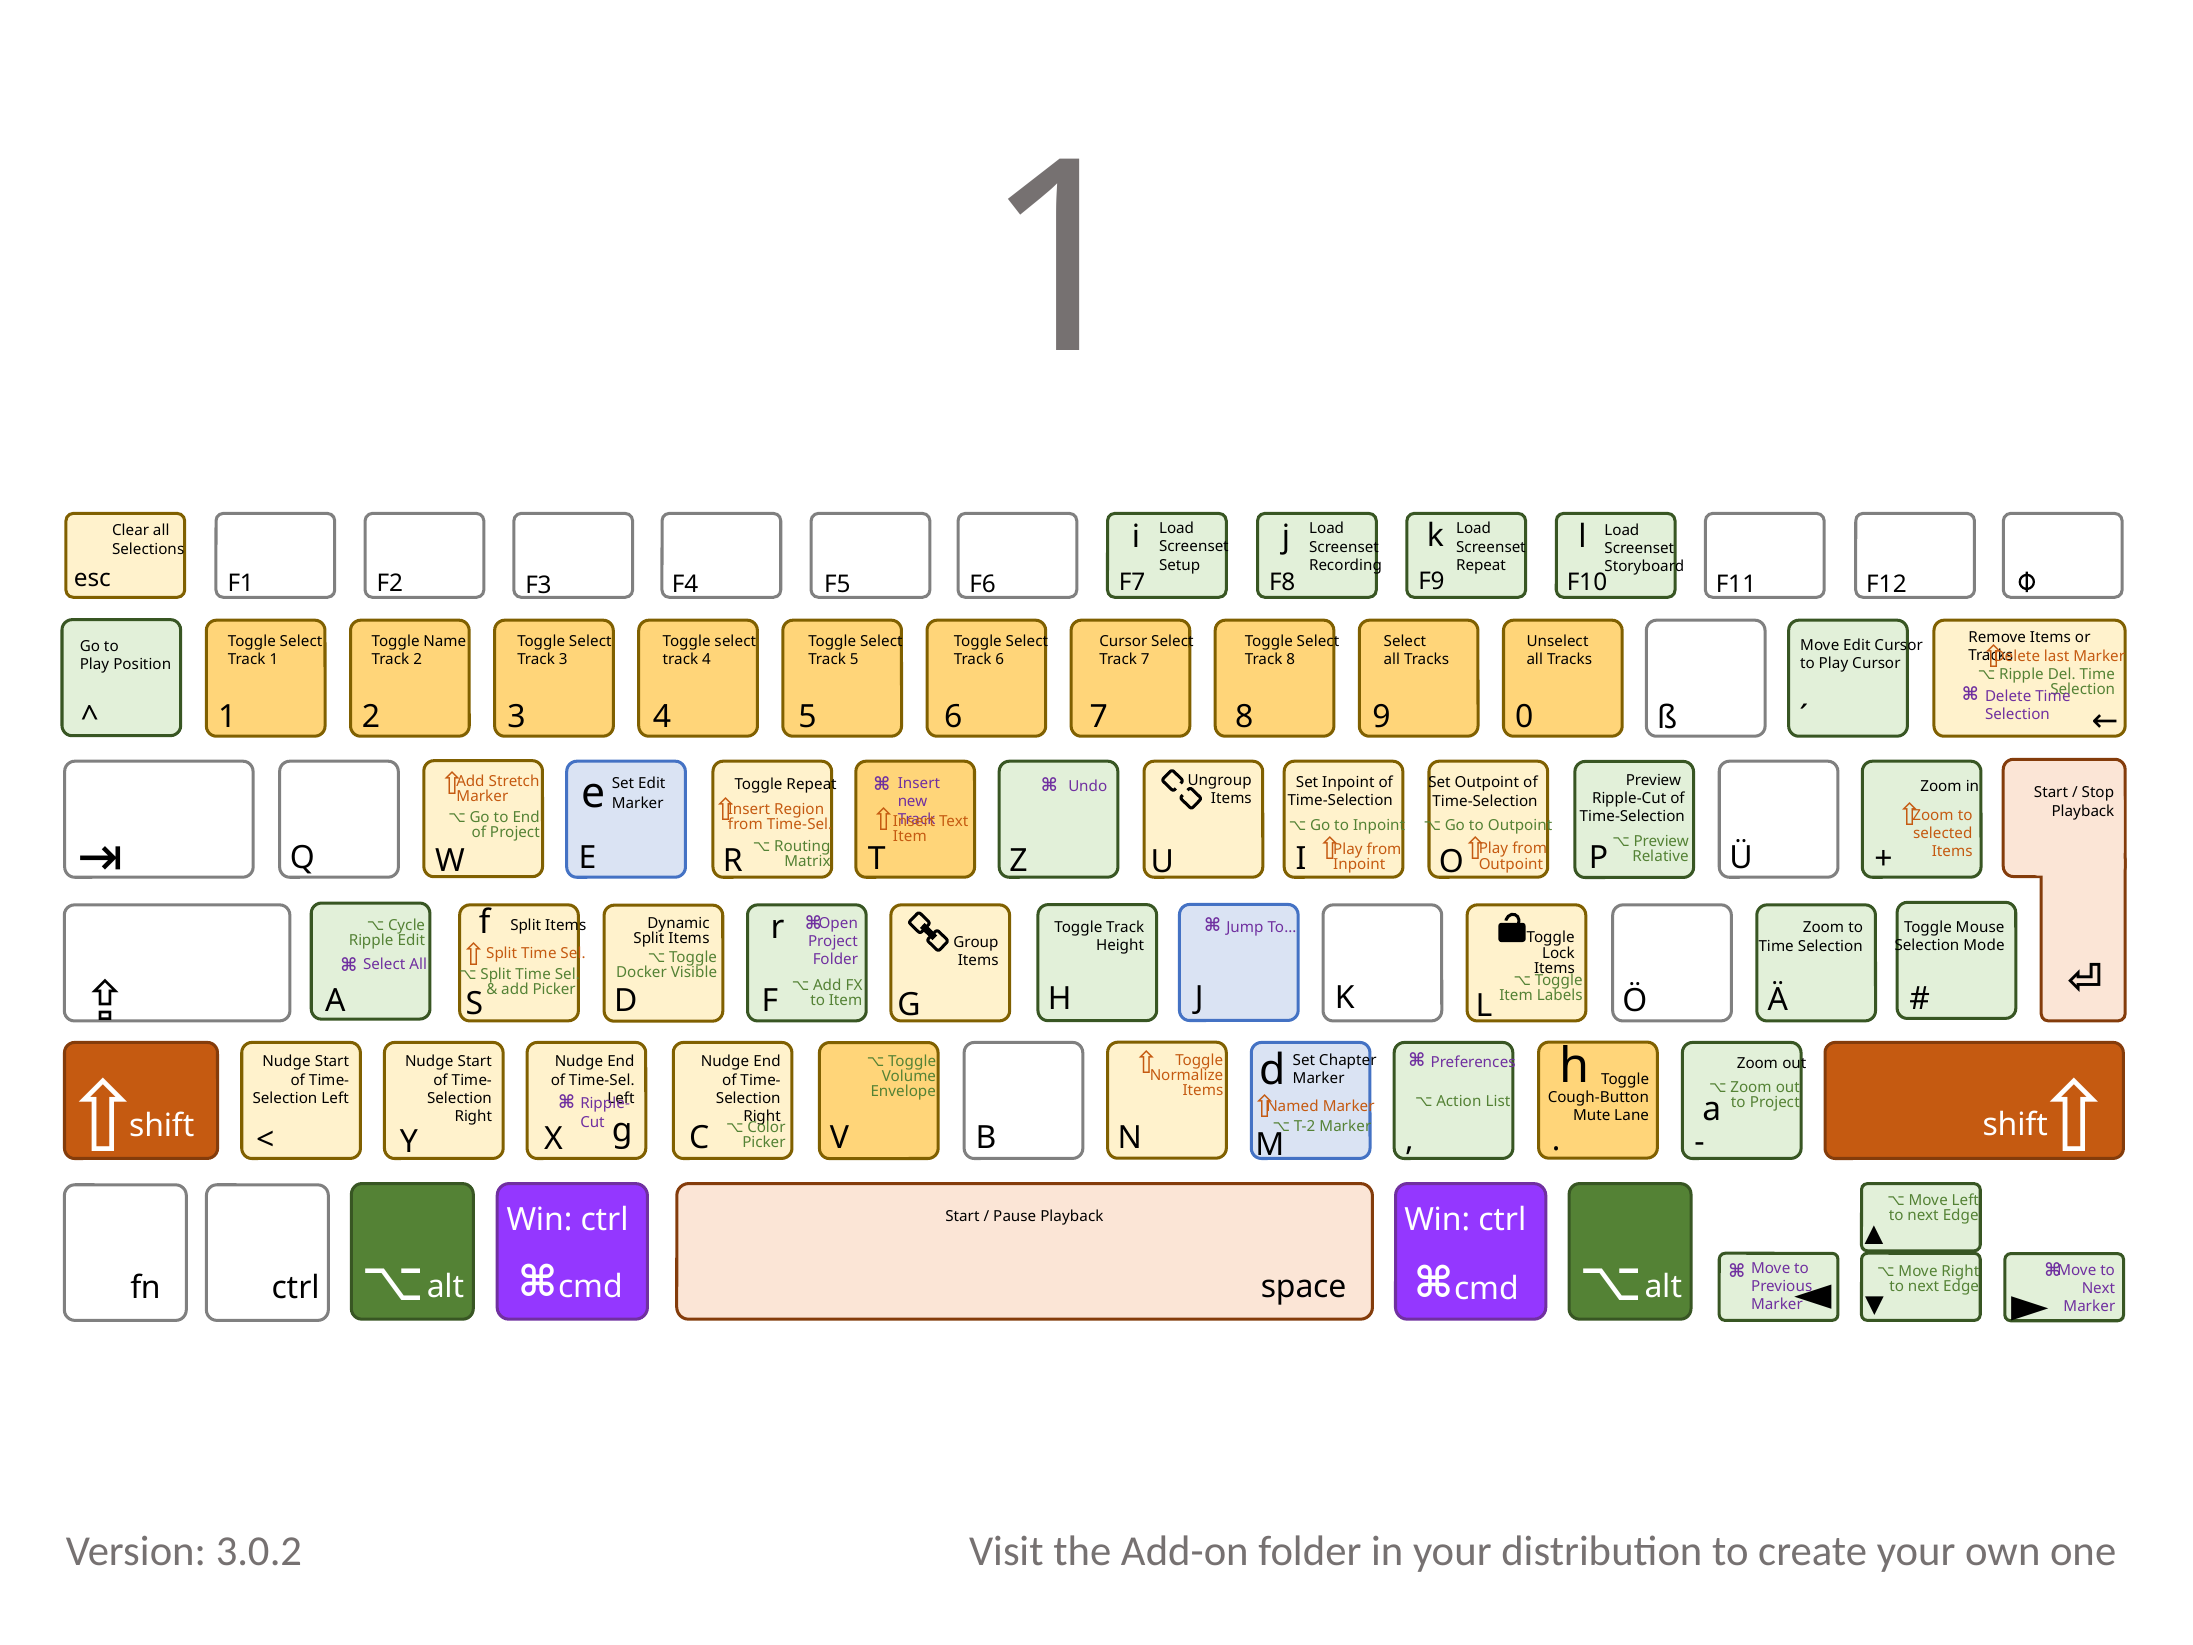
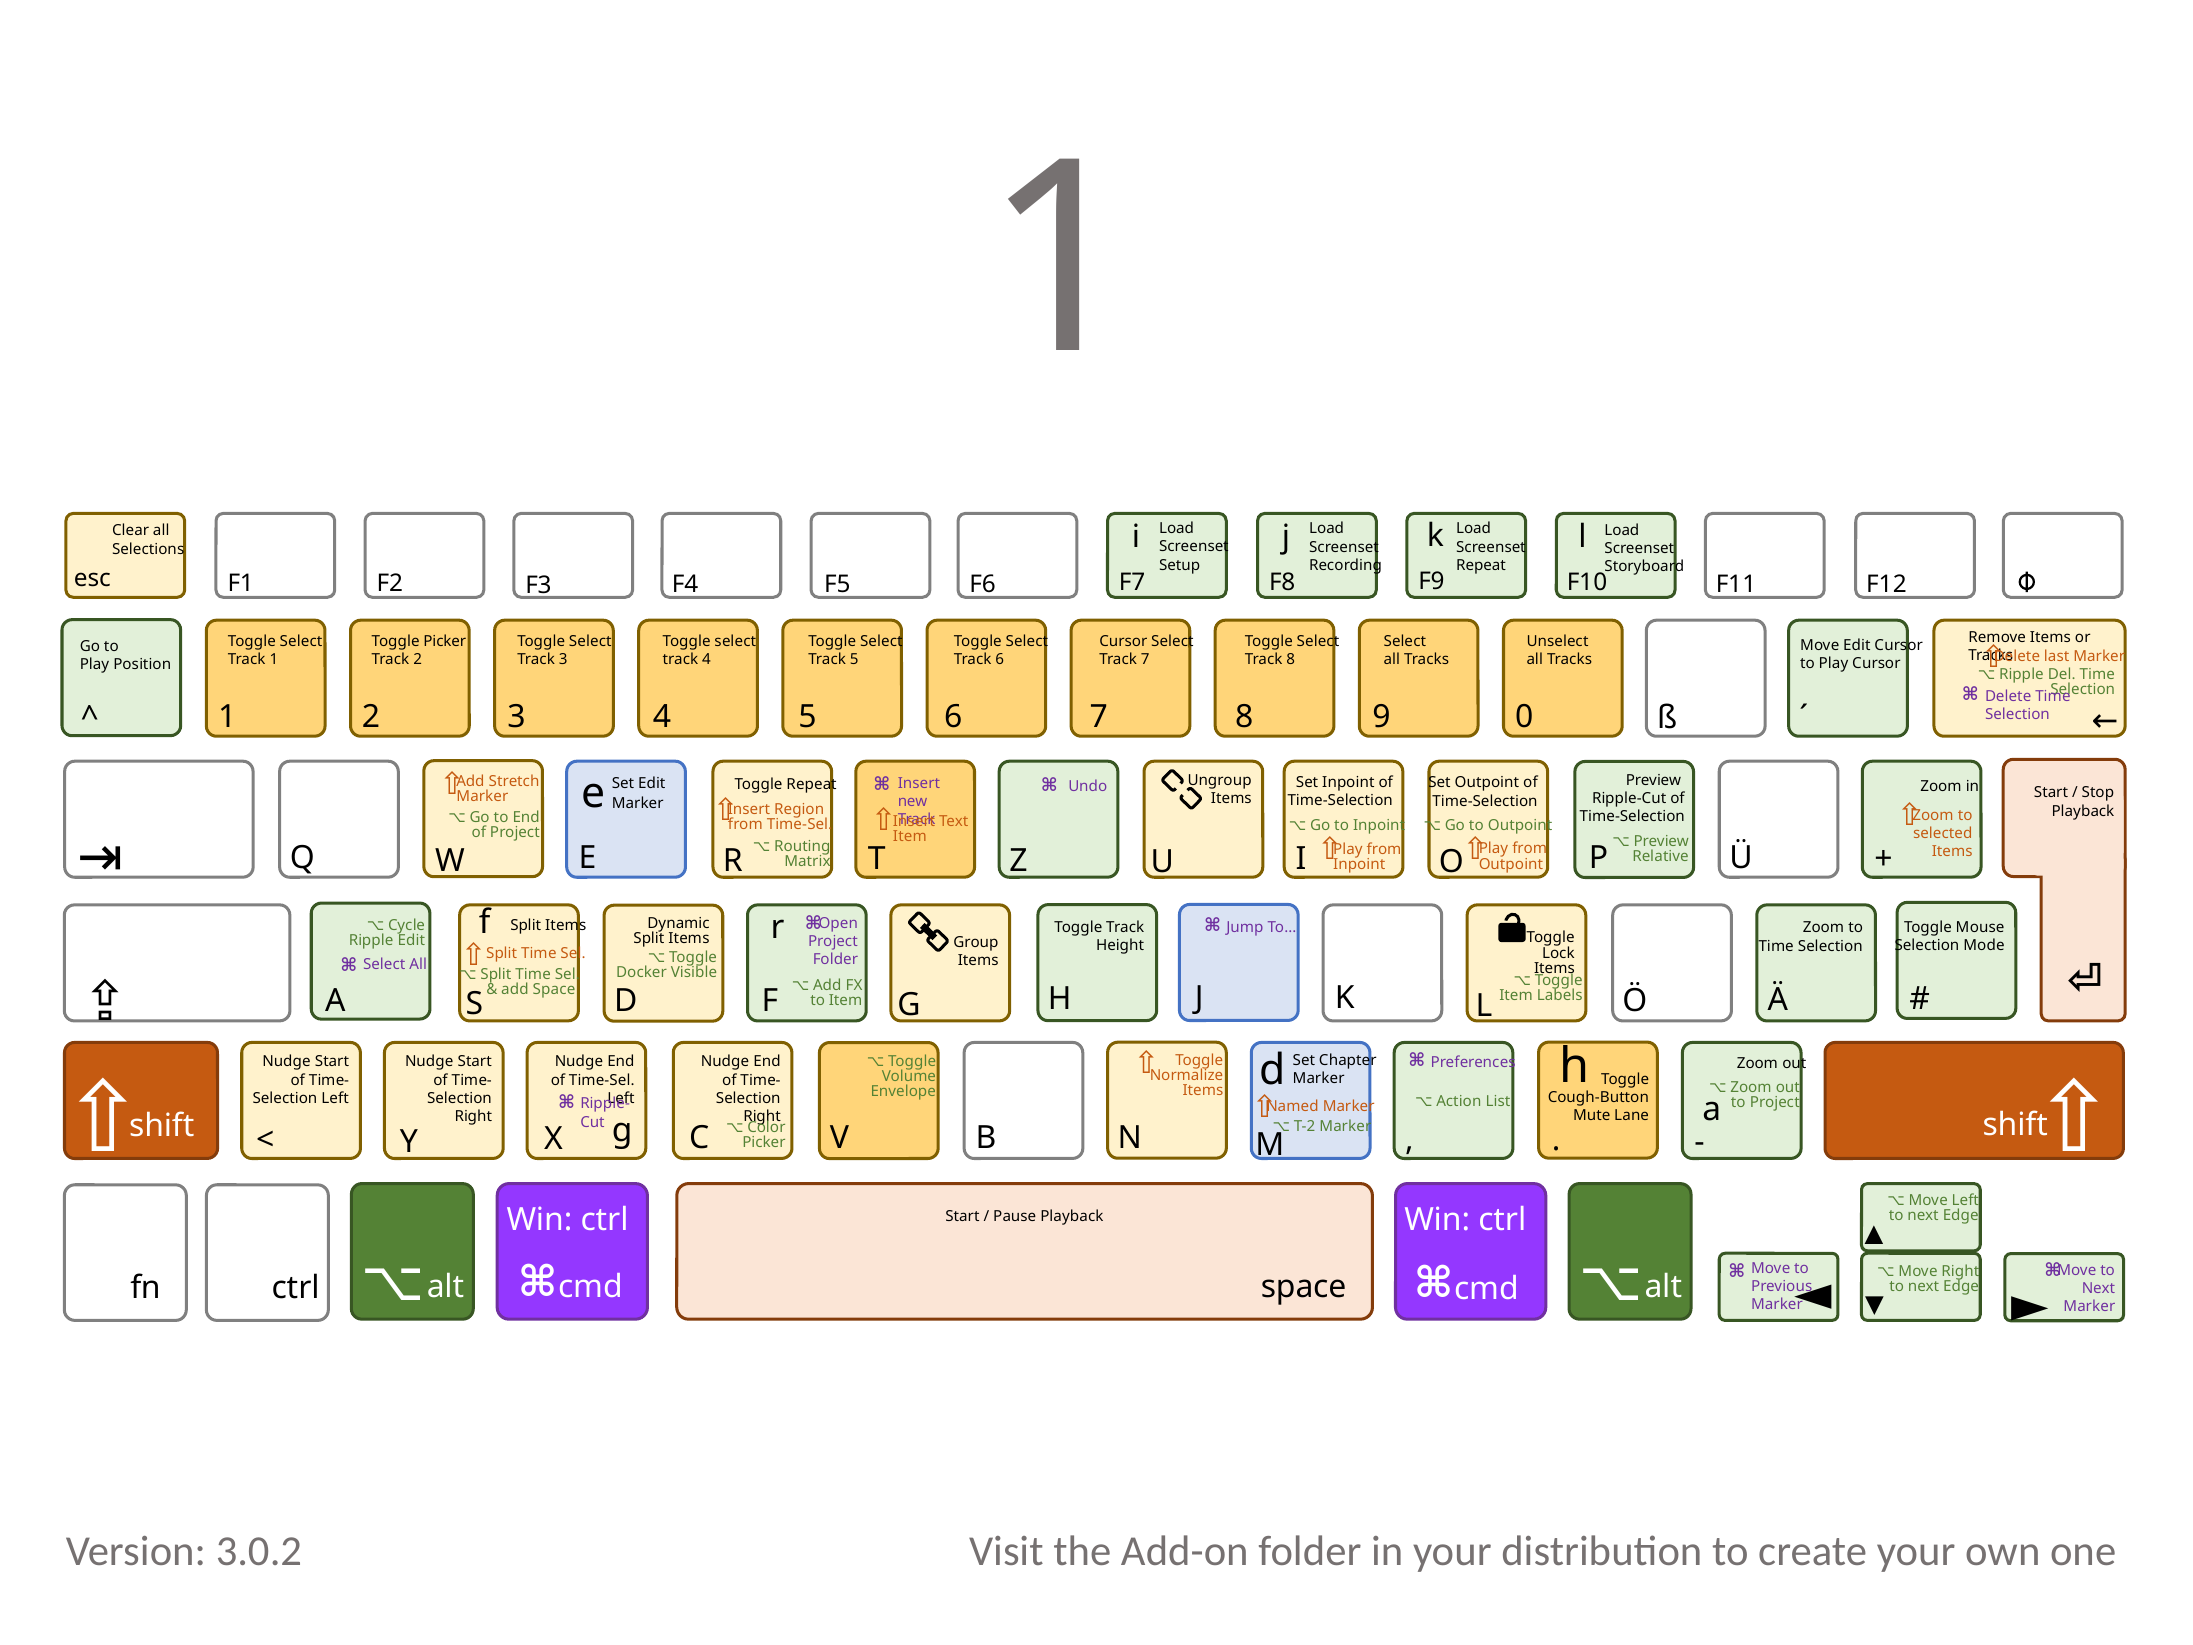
Toggle Name: Name -> Picker (445, 641)
add Picker: Picker -> Space (554, 990)
